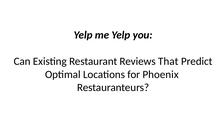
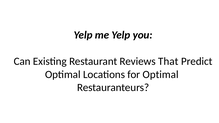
for Phoenix: Phoenix -> Optimal (161, 75)
